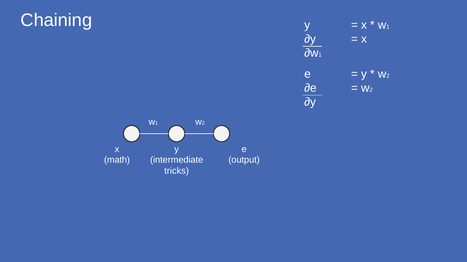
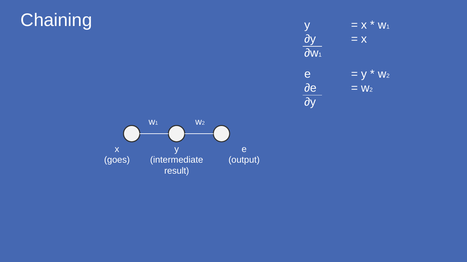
math: math -> goes (117, 160)
tricks: tricks -> result (177, 171)
